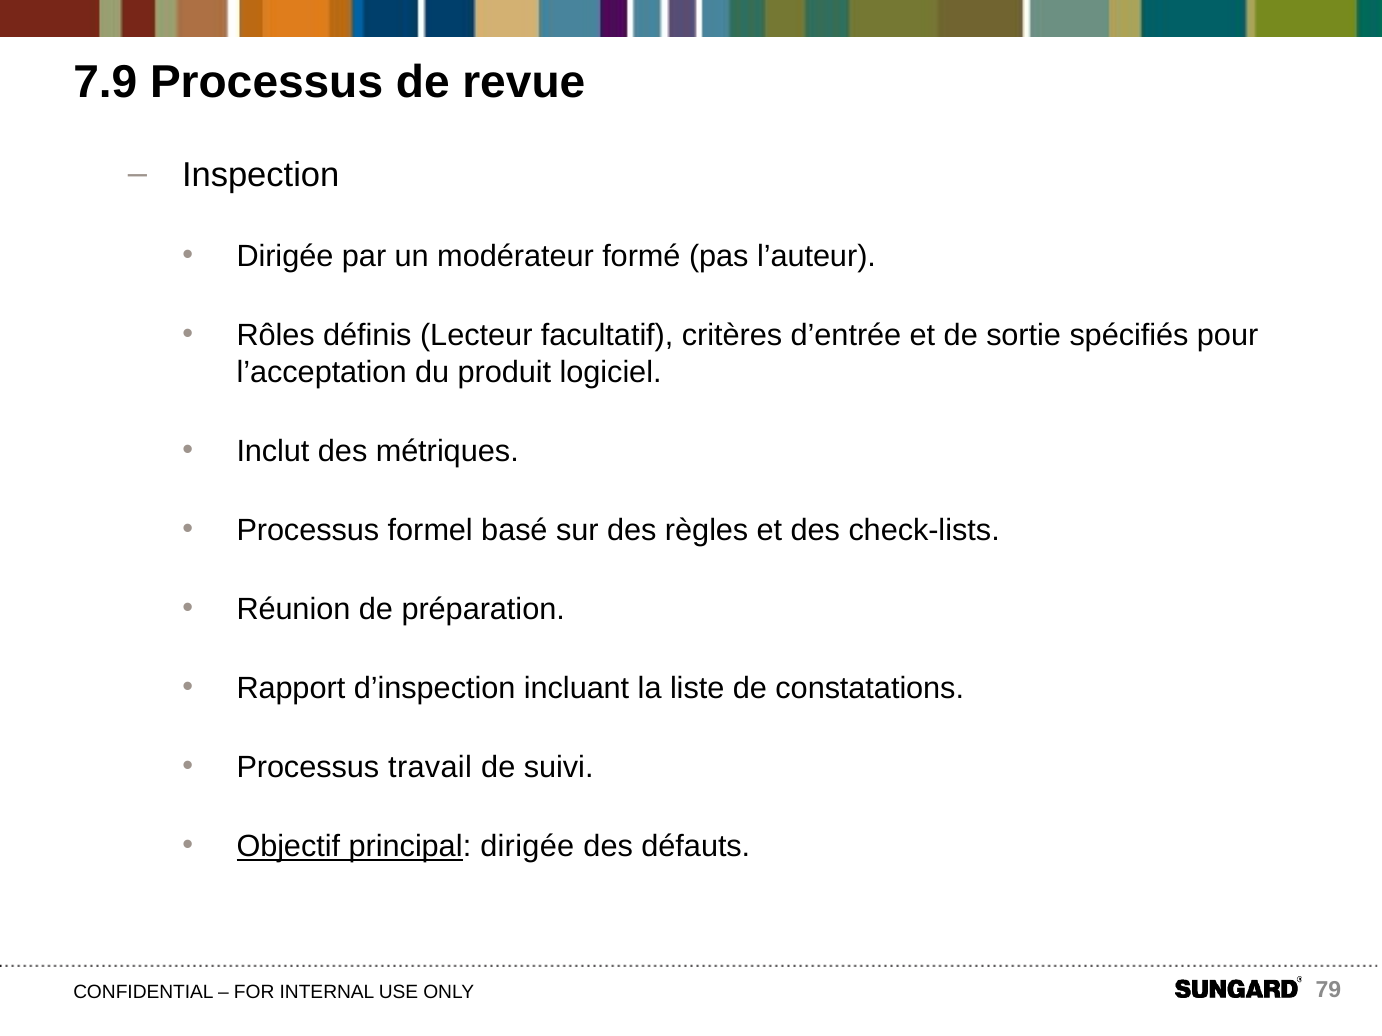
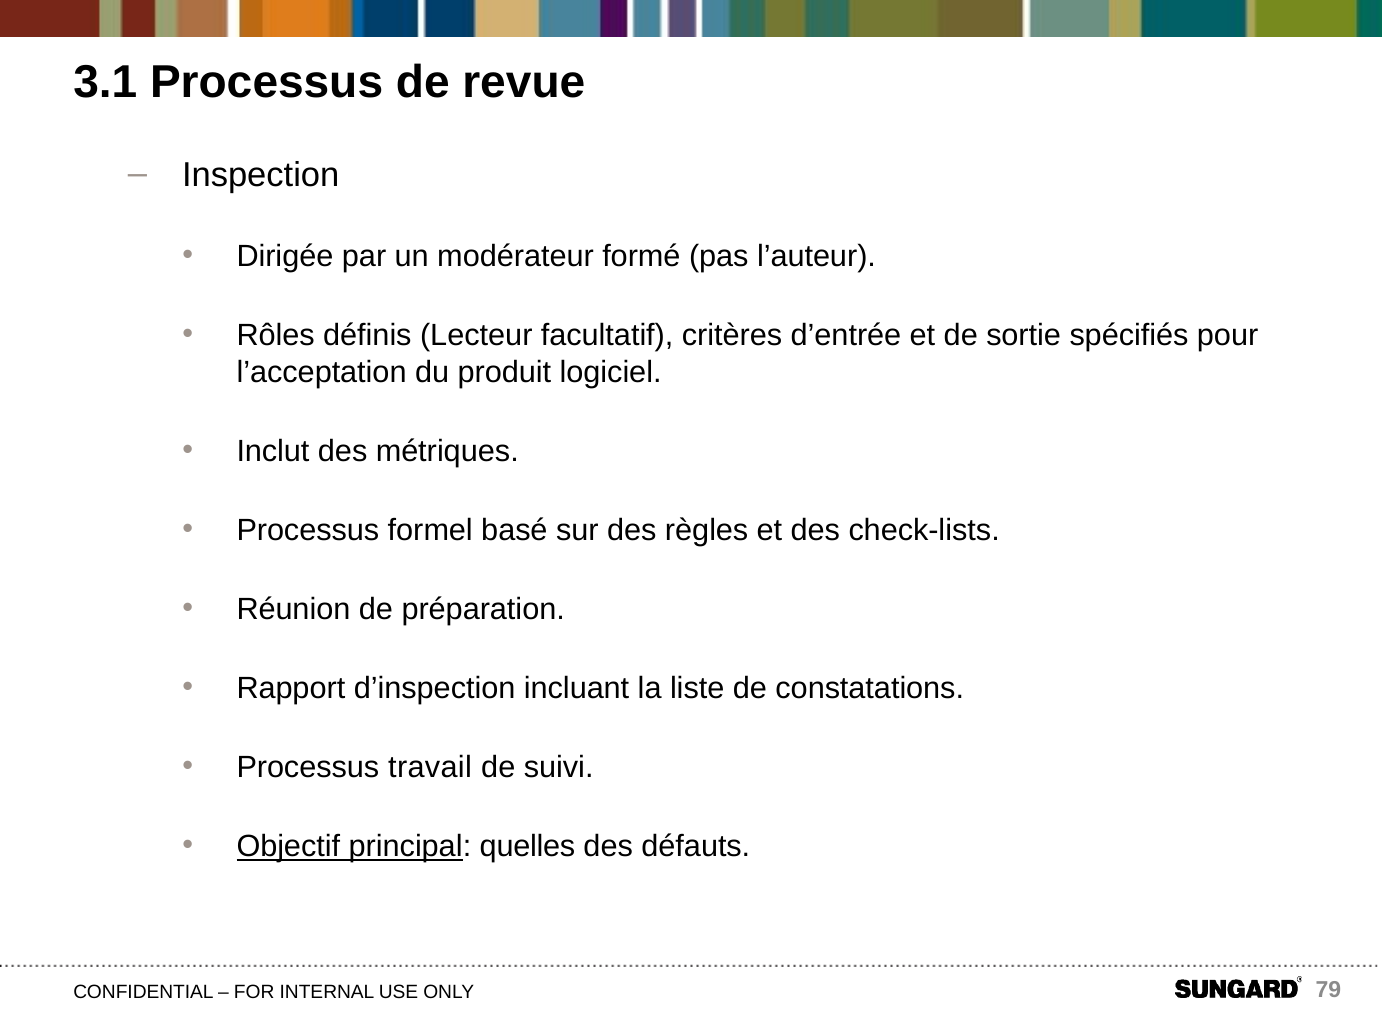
7.9: 7.9 -> 3.1 (105, 82)
principal dirigée: dirigée -> quelles (528, 847)
